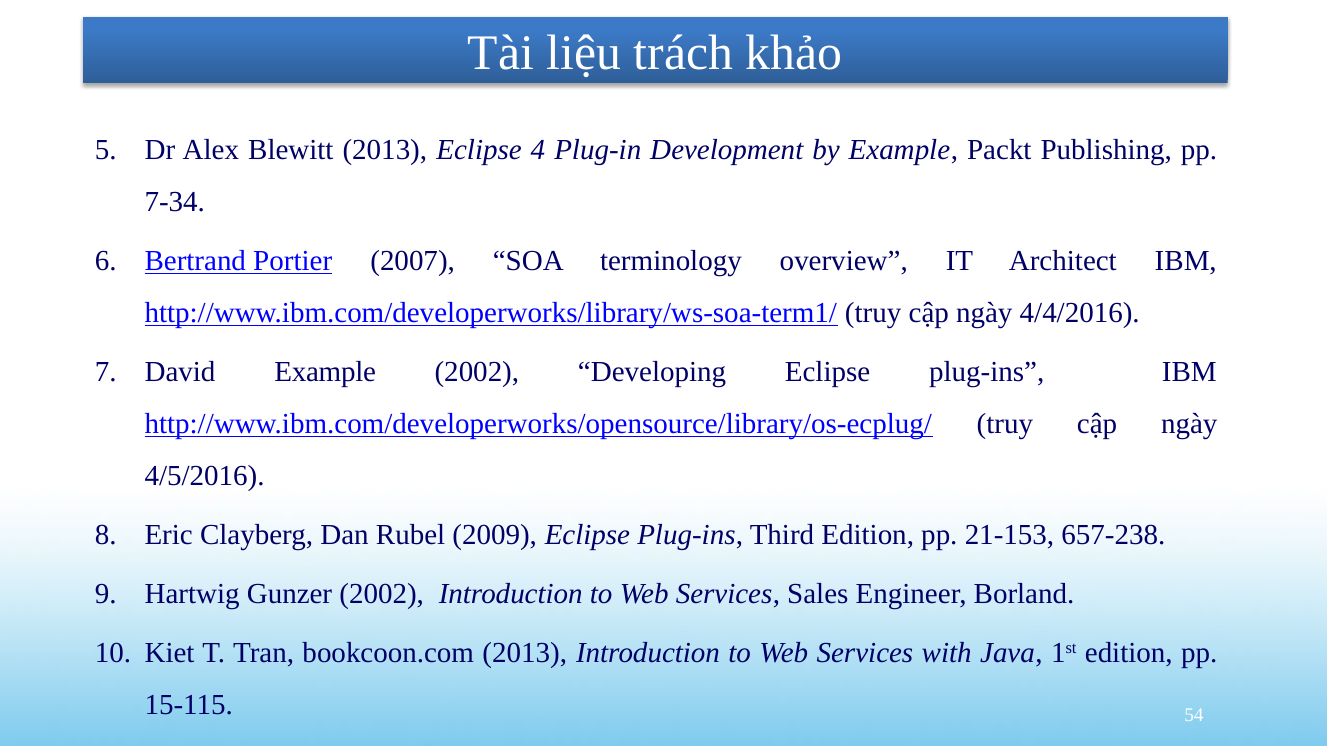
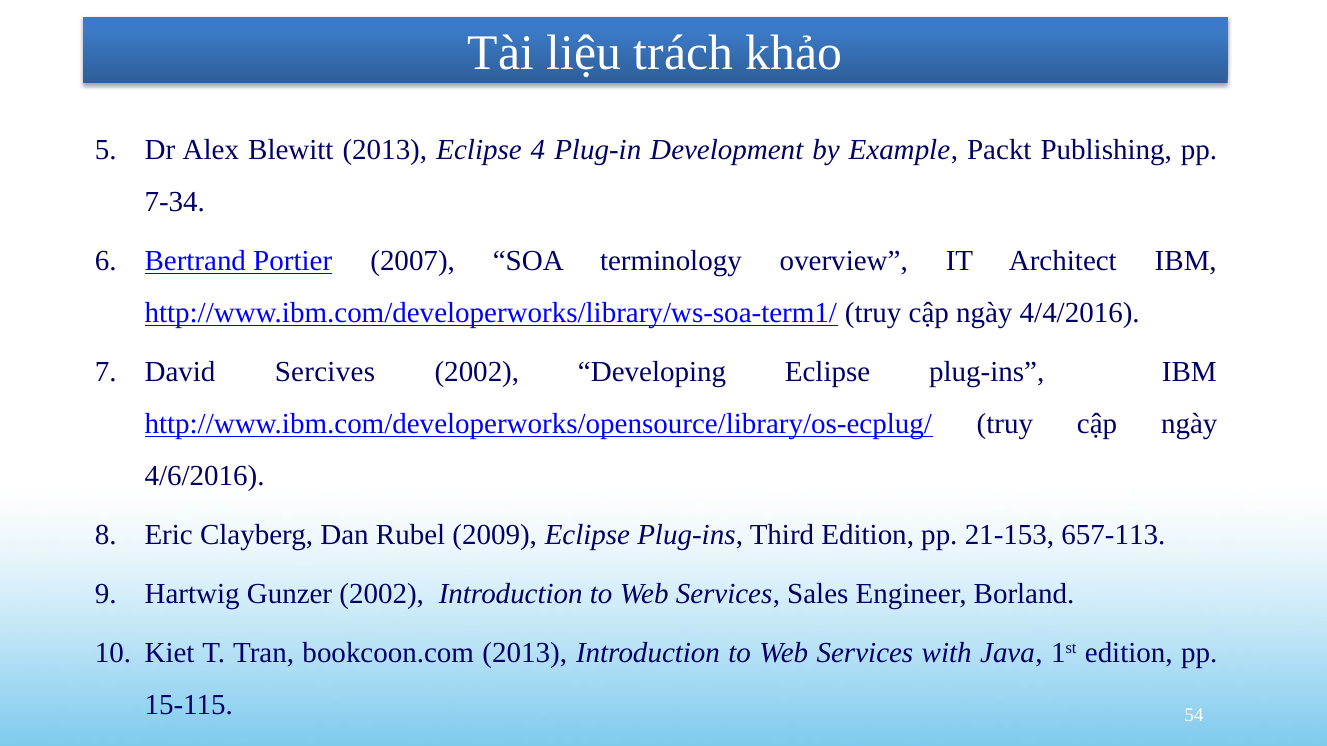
David Example: Example -> Sercives (325, 372)
4/5/2016: 4/5/2016 -> 4/6/2016 (205, 476)
657-238: 657-238 -> 657-113 (1113, 535)
